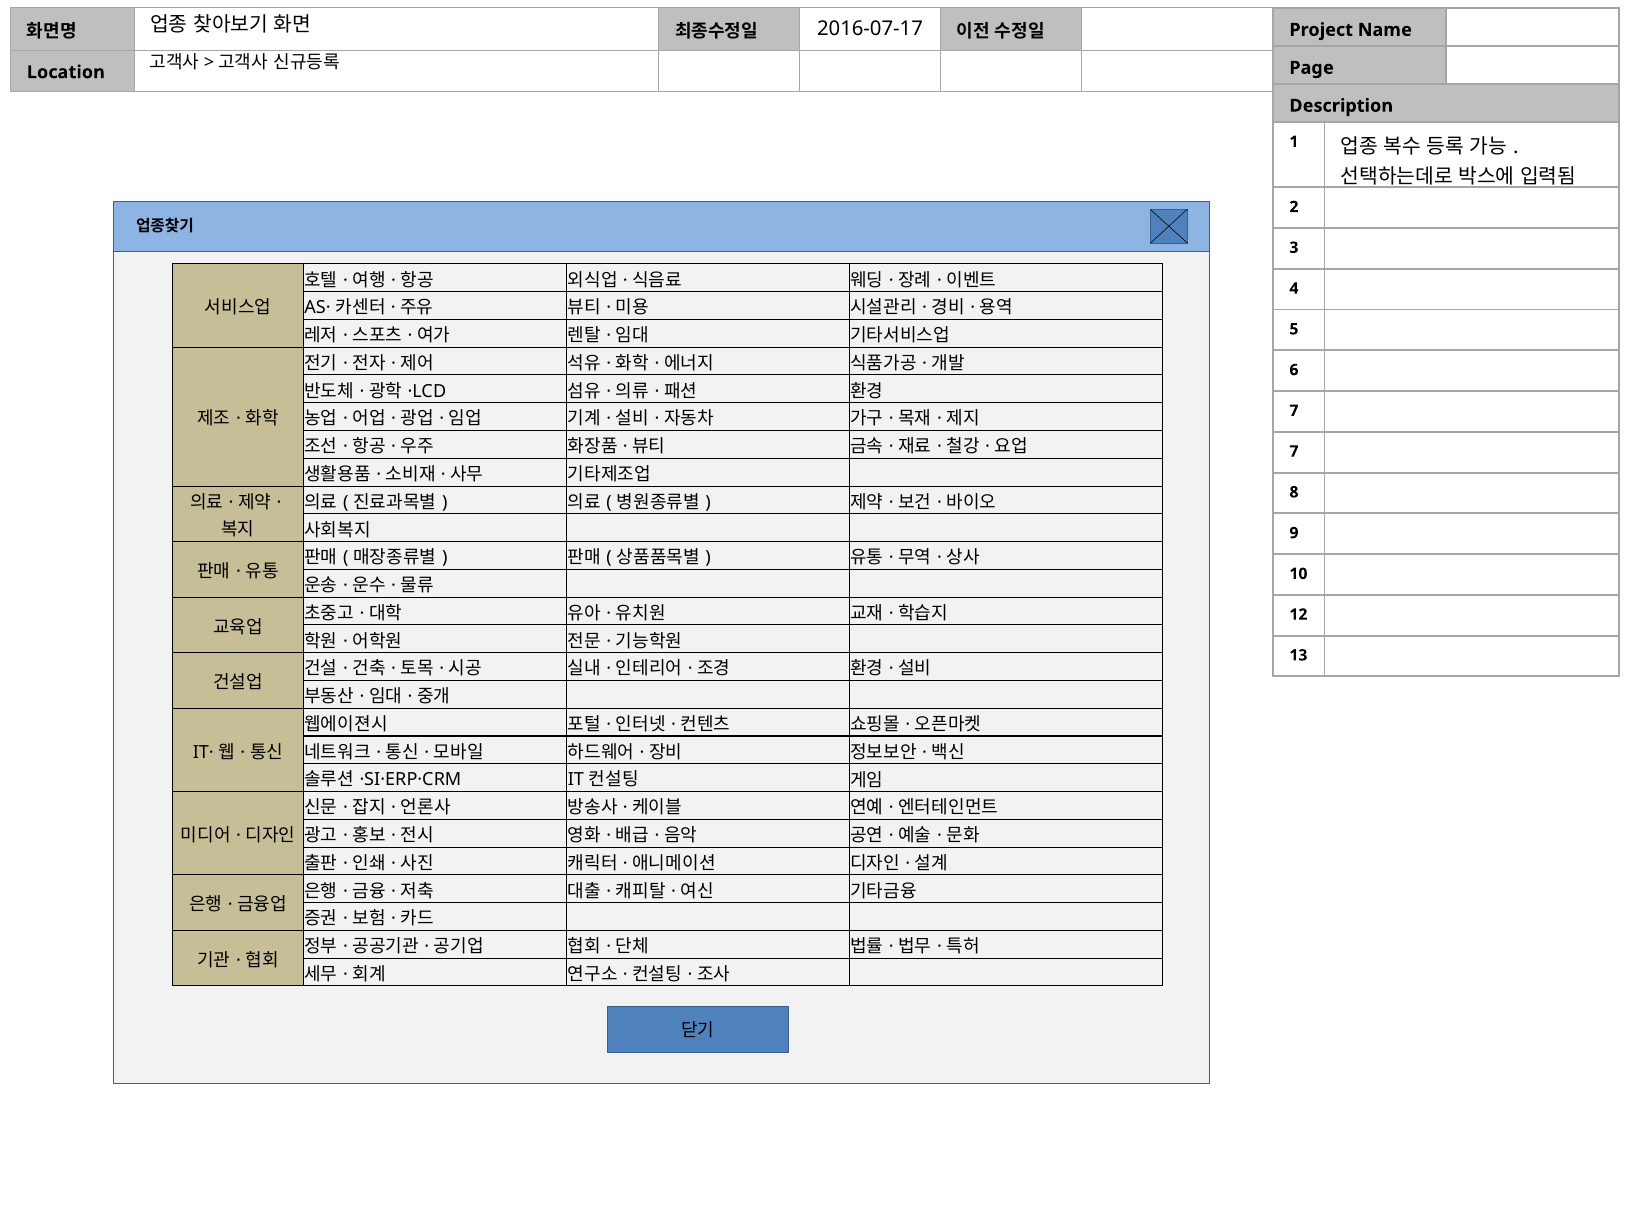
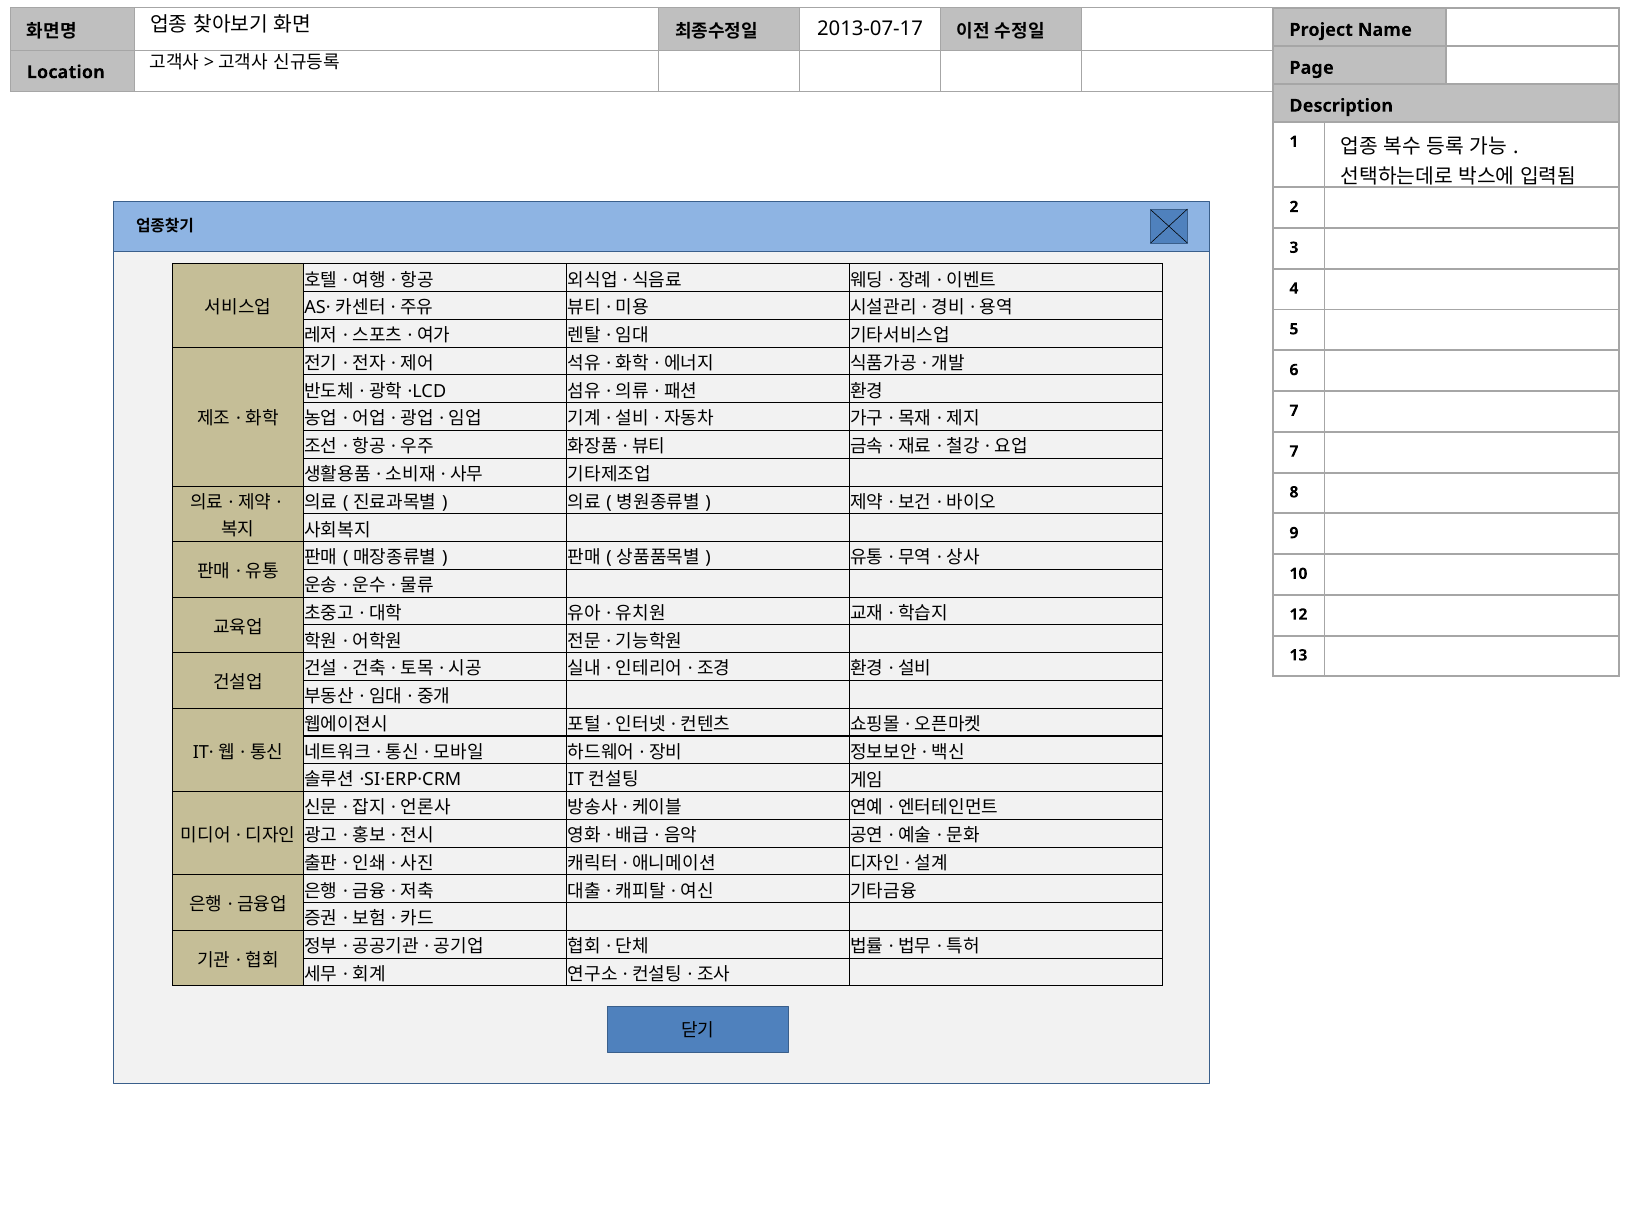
2016-07-17: 2016-07-17 -> 2013-07-17 (870, 28)
